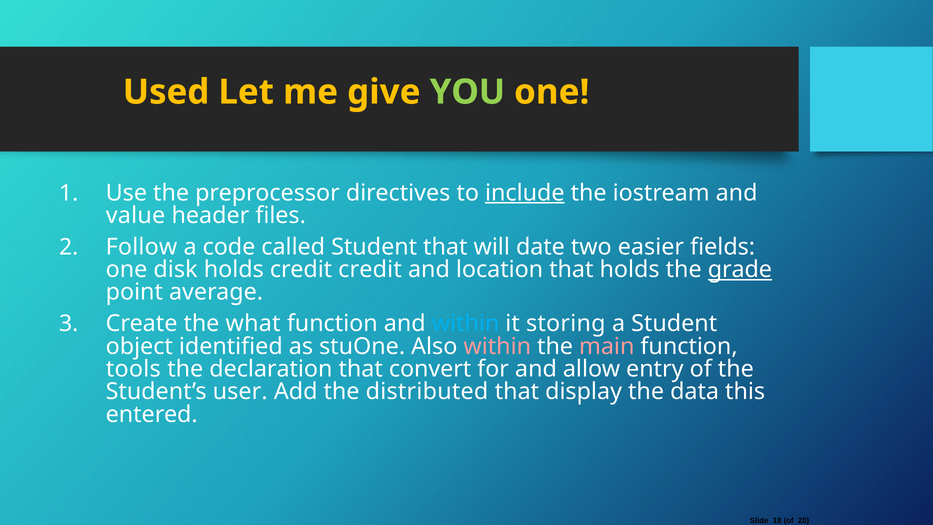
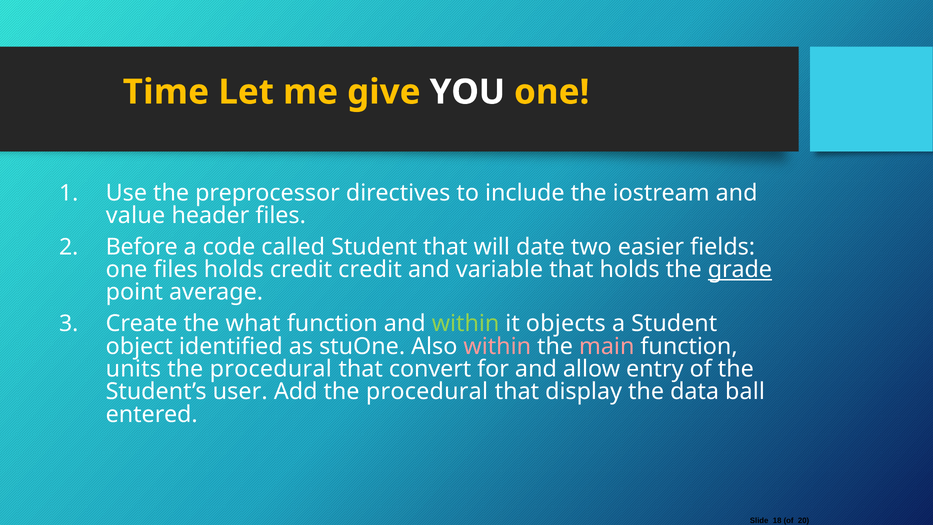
Used: Used -> Time (166, 92)
YOU colour: light green -> white (467, 92)
include underline: present -> none (525, 193)
Follow: Follow -> Before (142, 247)
one disk: disk -> files (176, 269)
location: location -> variable (500, 269)
within colour: light blue -> light green (466, 324)
storing: storing -> objects (566, 324)
tools: tools -> units (133, 369)
declaration: declaration -> procedural (271, 369)
Add the distributed: distributed -> procedural (427, 392)
this: this -> ball (745, 392)
